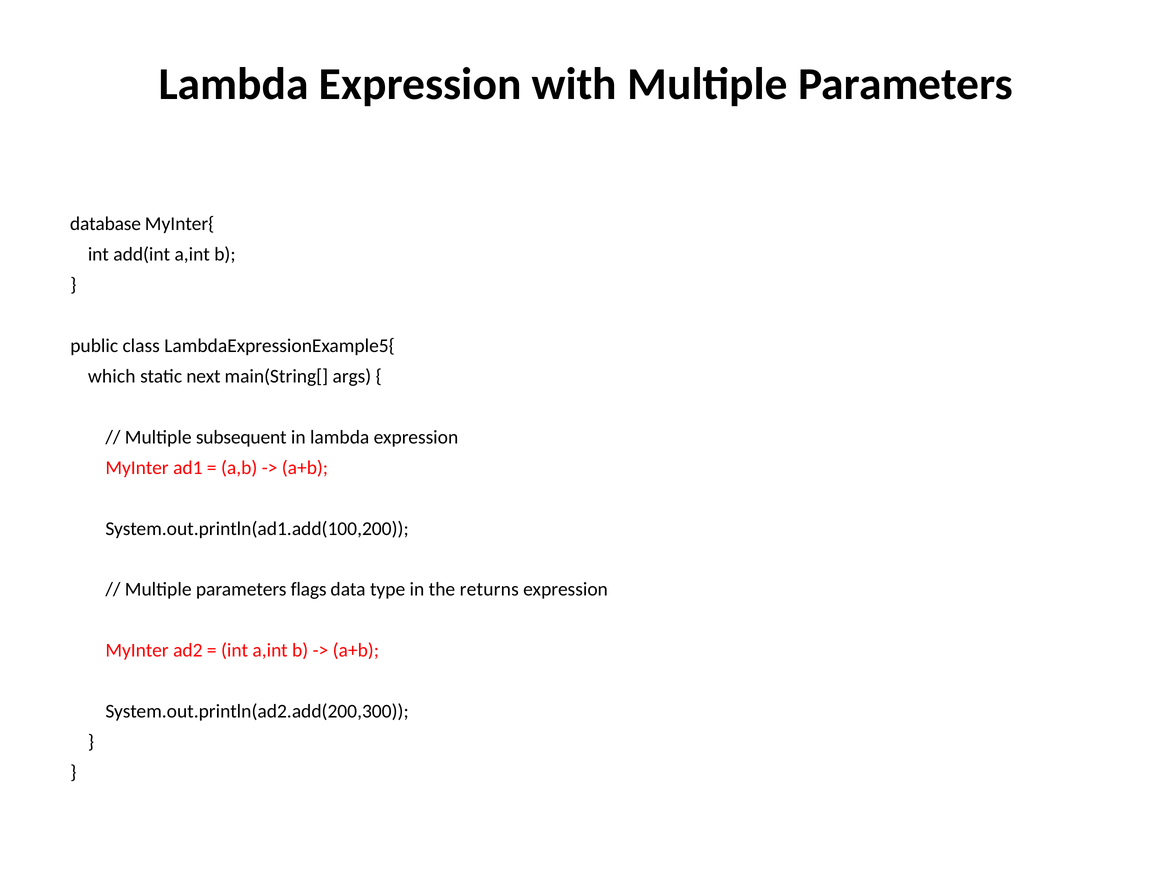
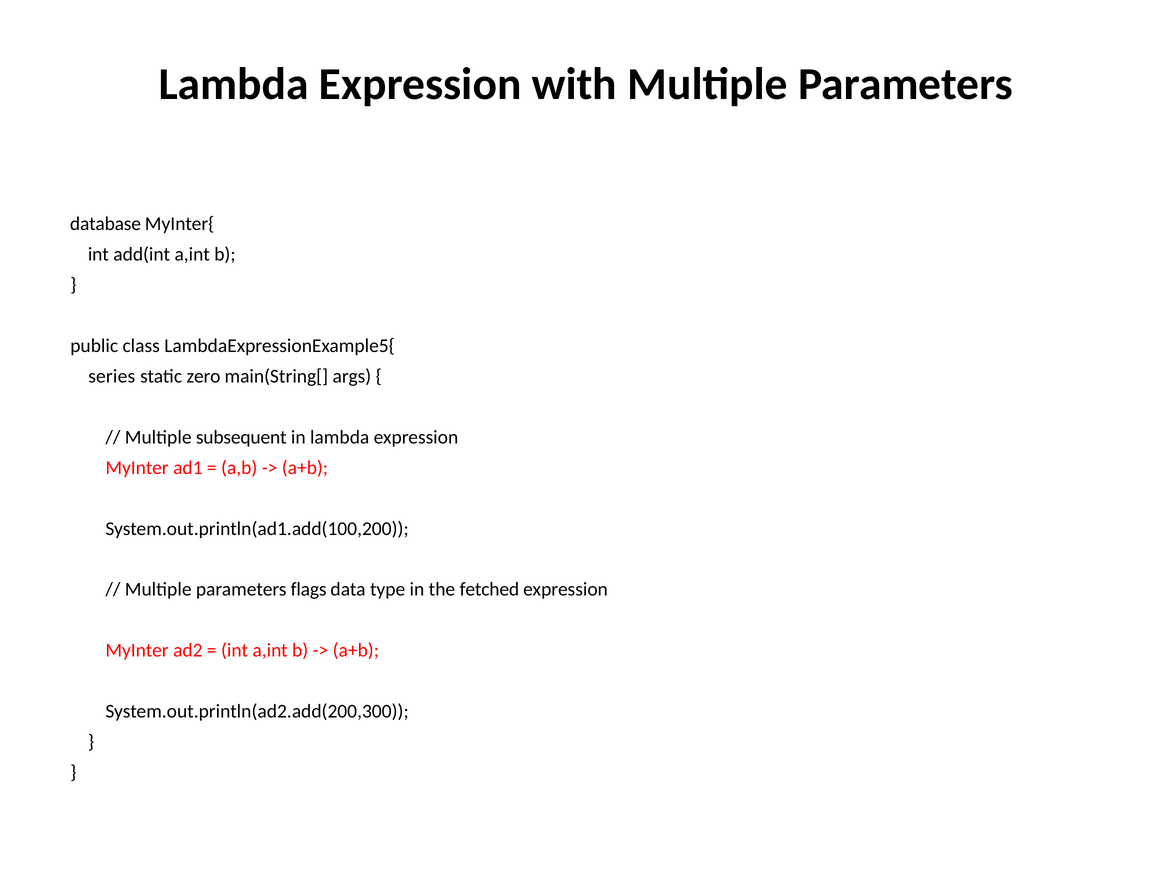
which: which -> series (112, 376)
next: next -> zero (203, 376)
returns: returns -> fetched (489, 589)
